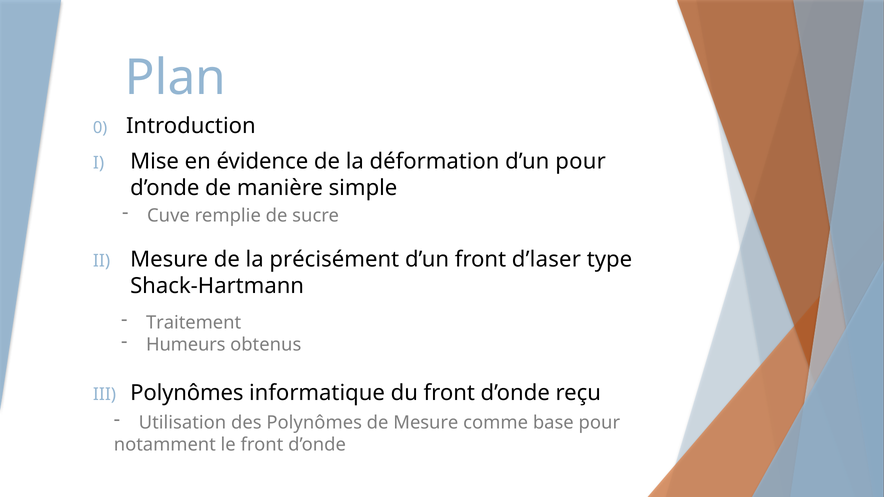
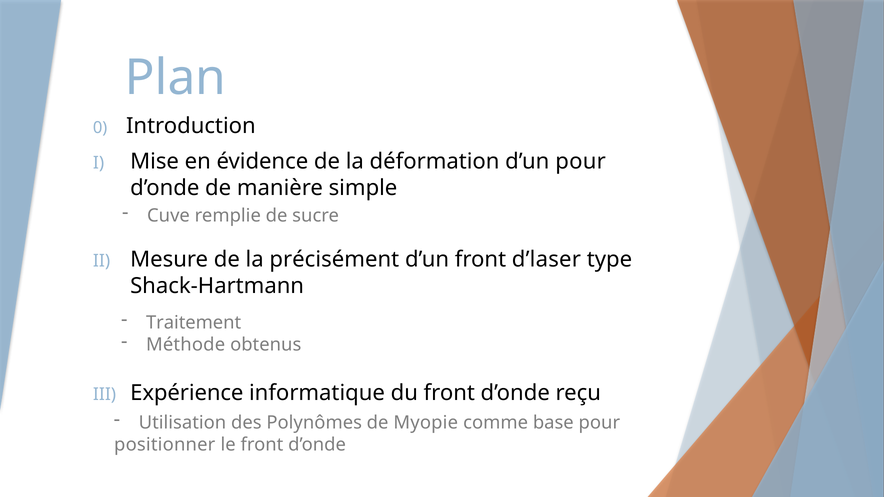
Humeurs: Humeurs -> Méthode (186, 345)
Polynômes: Polynômes -> Expérience (187, 393)
de Mesure: Mesure -> Myopie (426, 423)
notamment: notamment -> positionner (165, 445)
